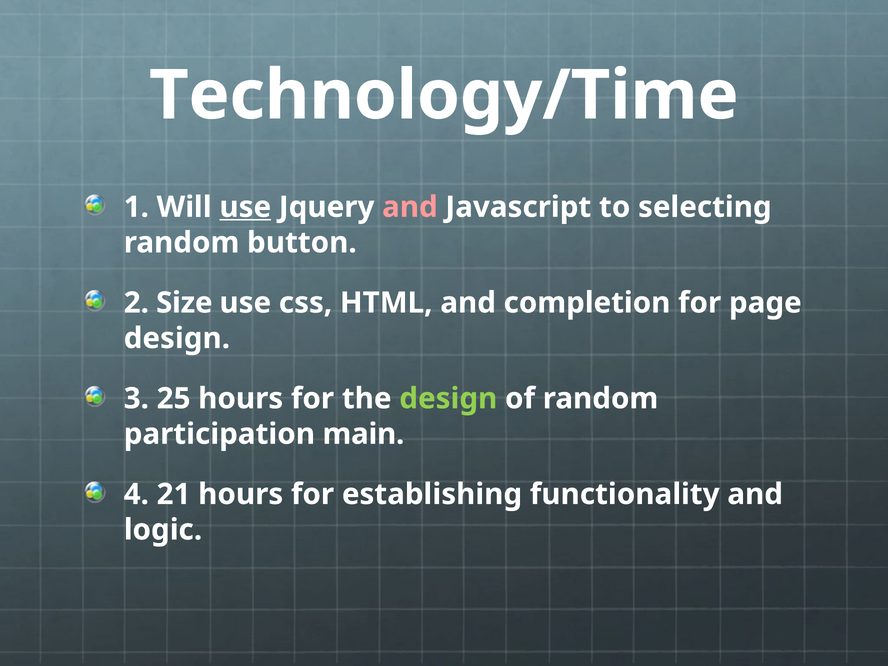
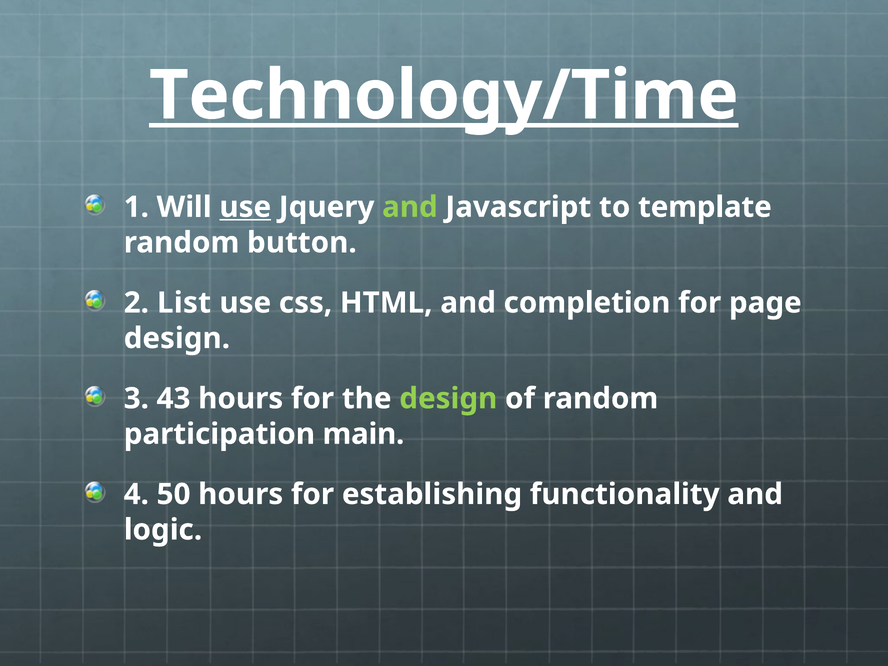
Technology/Time underline: none -> present (444, 96)
and colour: pink -> light green (410, 207)
selecting: selecting -> template (705, 207)
Size: Size -> List (184, 303)
25: 25 -> 43 (174, 399)
21: 21 -> 50 (174, 494)
